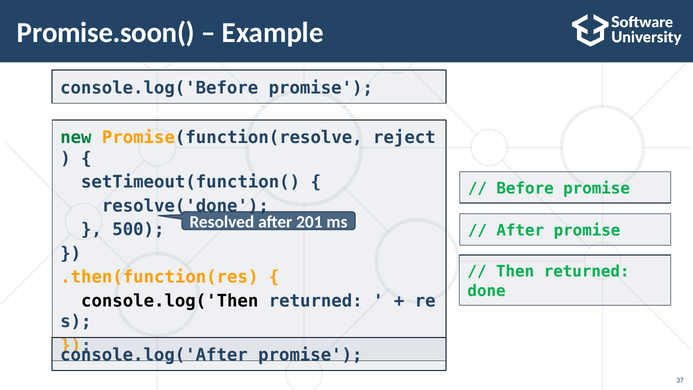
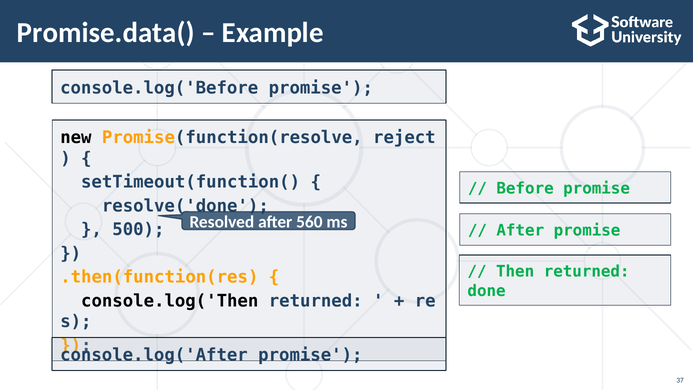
Promise.soon(: Promise.soon( -> Promise.data( (106, 33)
new colour: green -> black (76, 138)
201: 201 -> 560 (309, 222)
